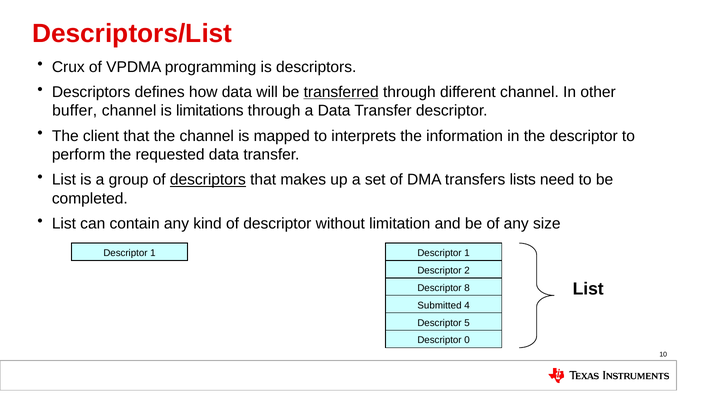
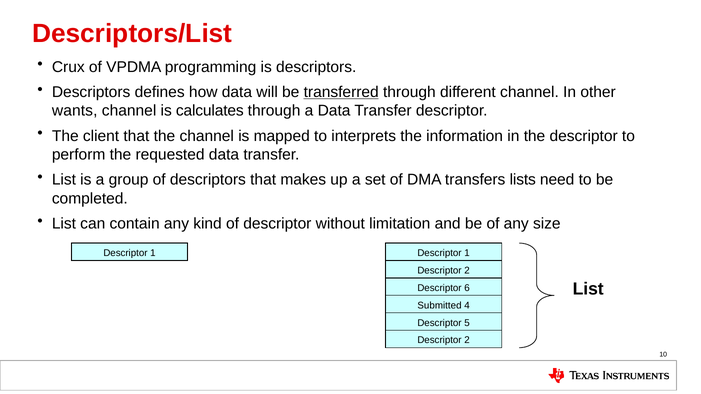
buffer: buffer -> wants (75, 111)
limitations: limitations -> calculates (210, 111)
descriptors underline: present -> none (208, 180)
8: 8 -> 6 (467, 288)
0: 0 -> 2 (467, 341)
